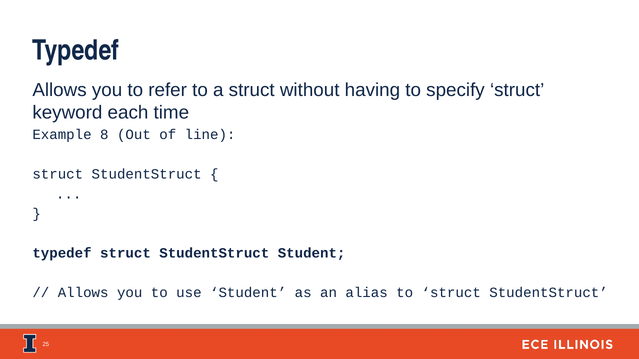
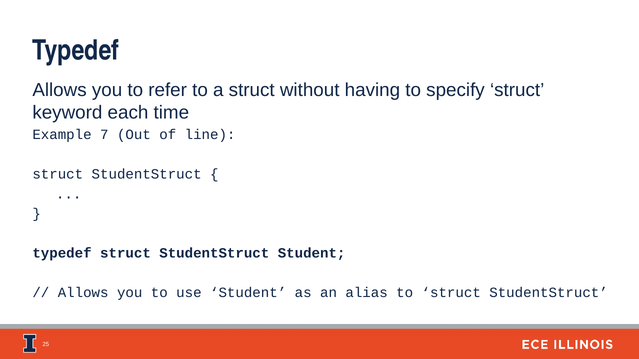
8: 8 -> 7 (104, 135)
